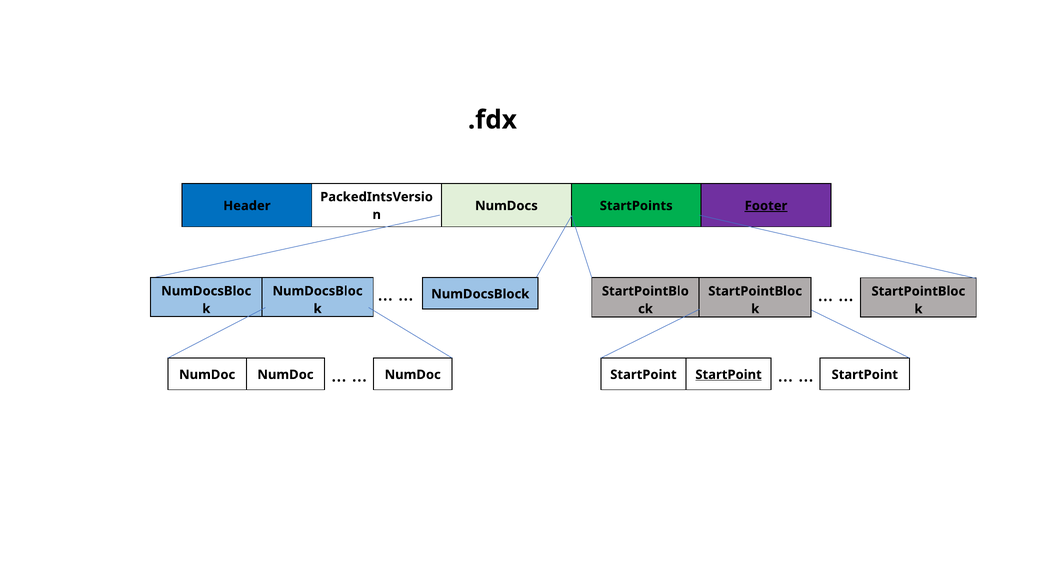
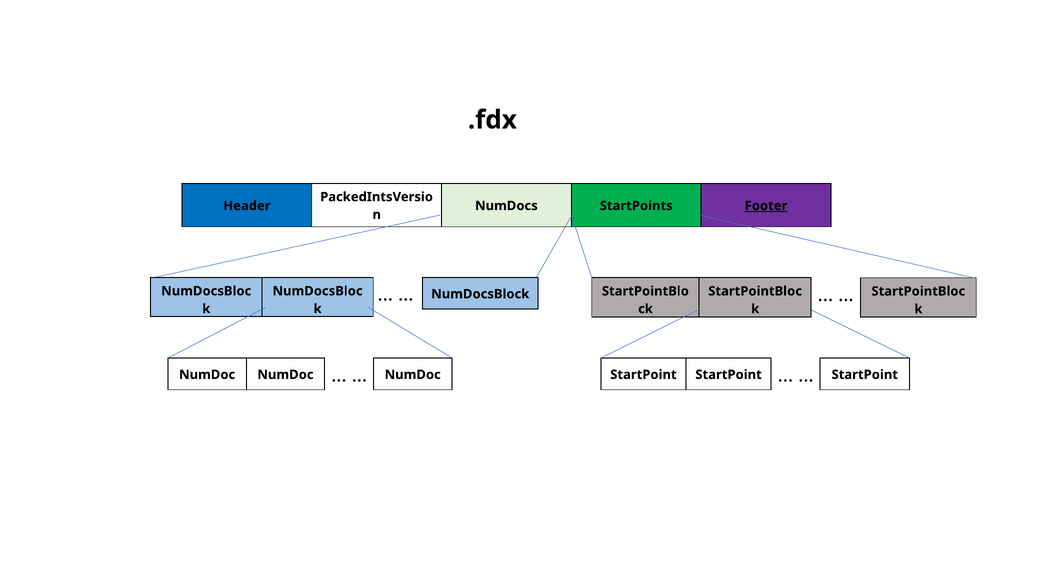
StartPoint underline: present -> none (729, 375)
